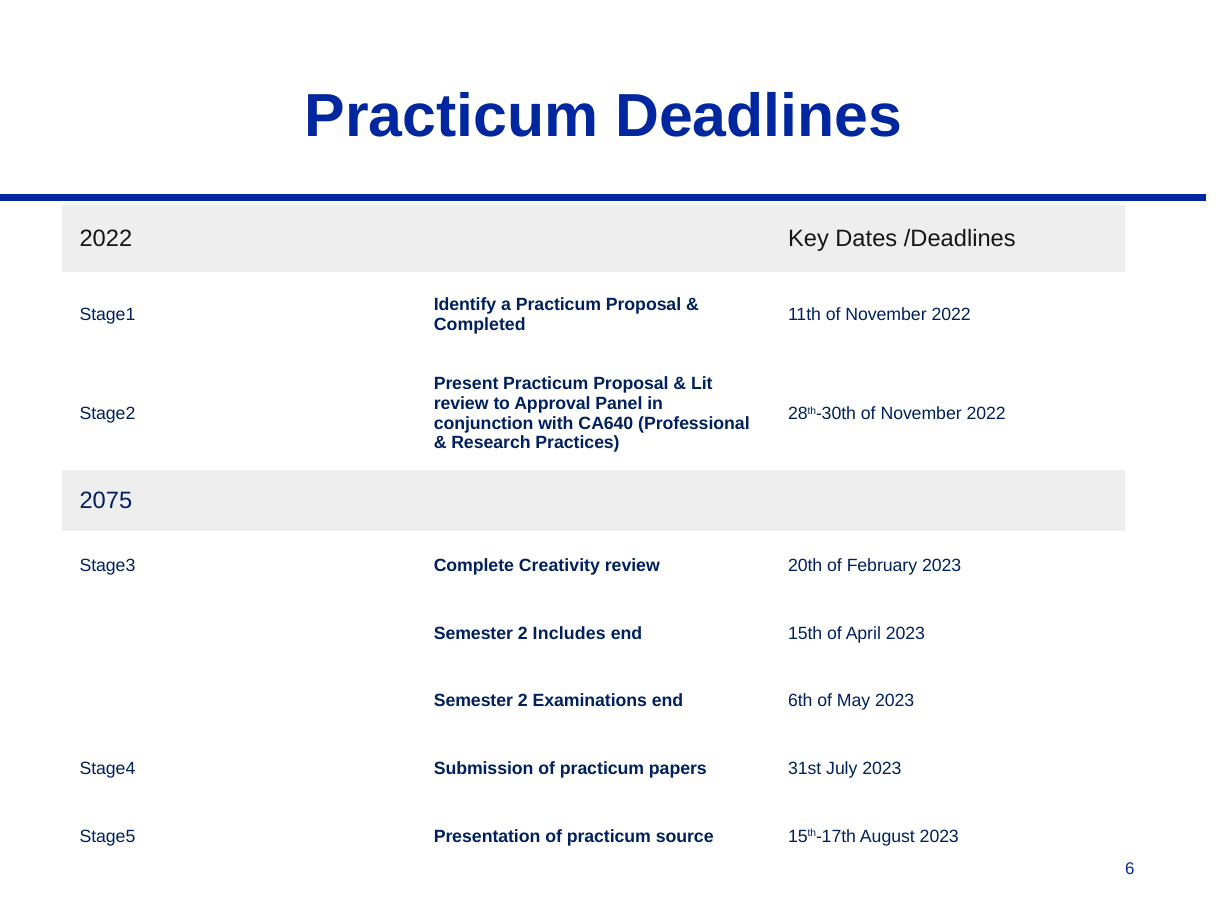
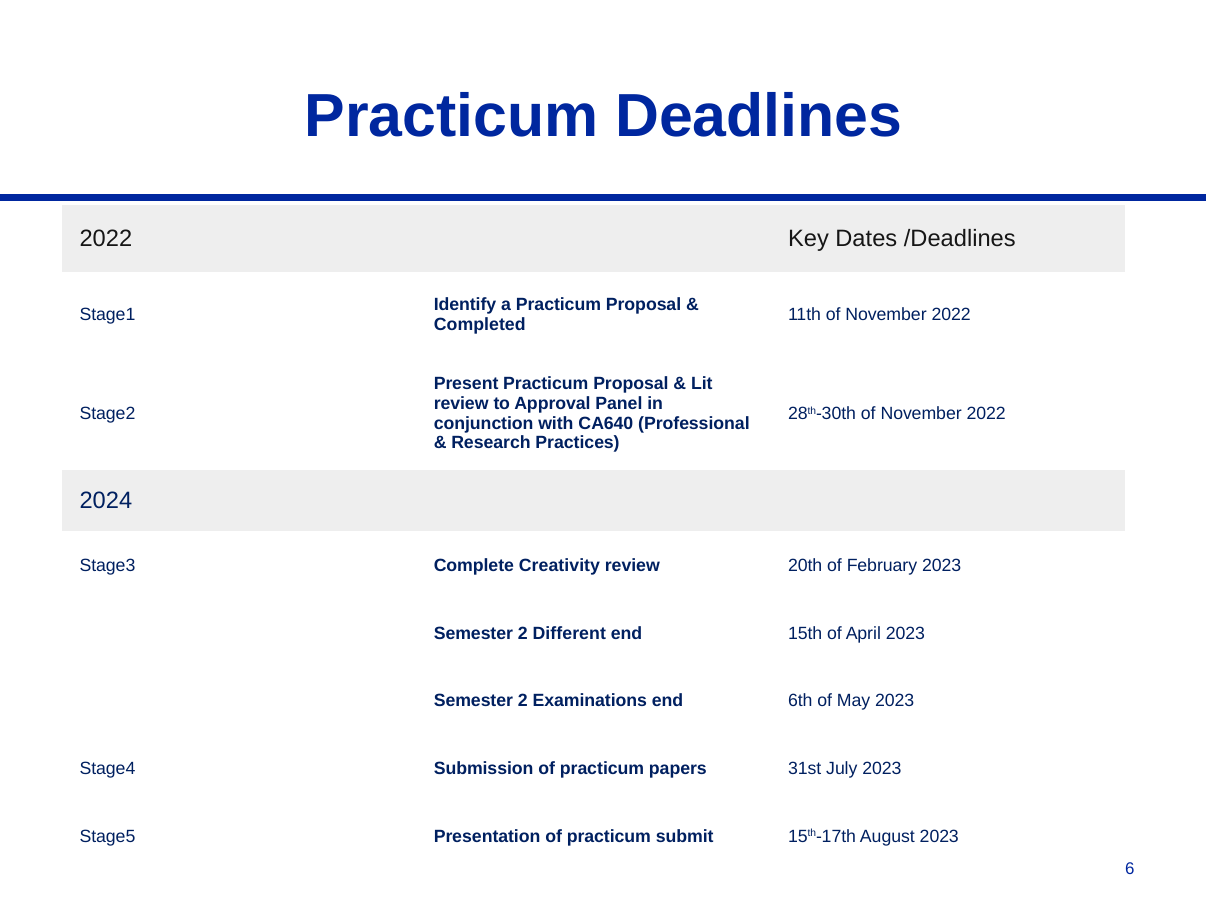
2075: 2075 -> 2024 (106, 501)
Includes: Includes -> Different (569, 633)
source: source -> submit (685, 836)
